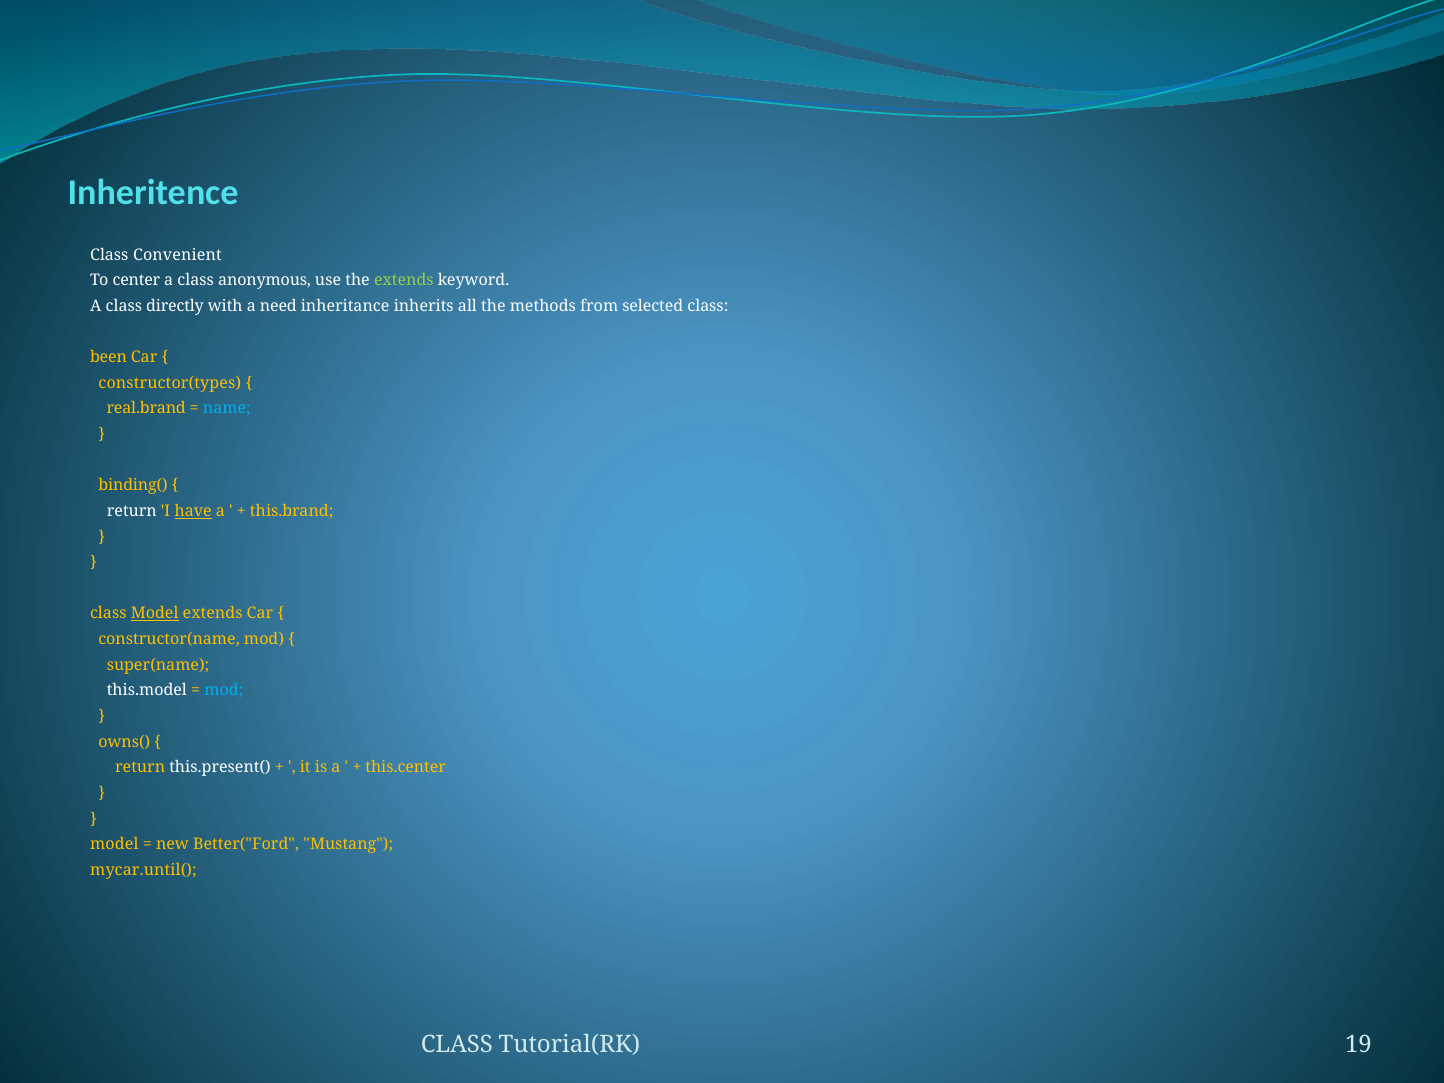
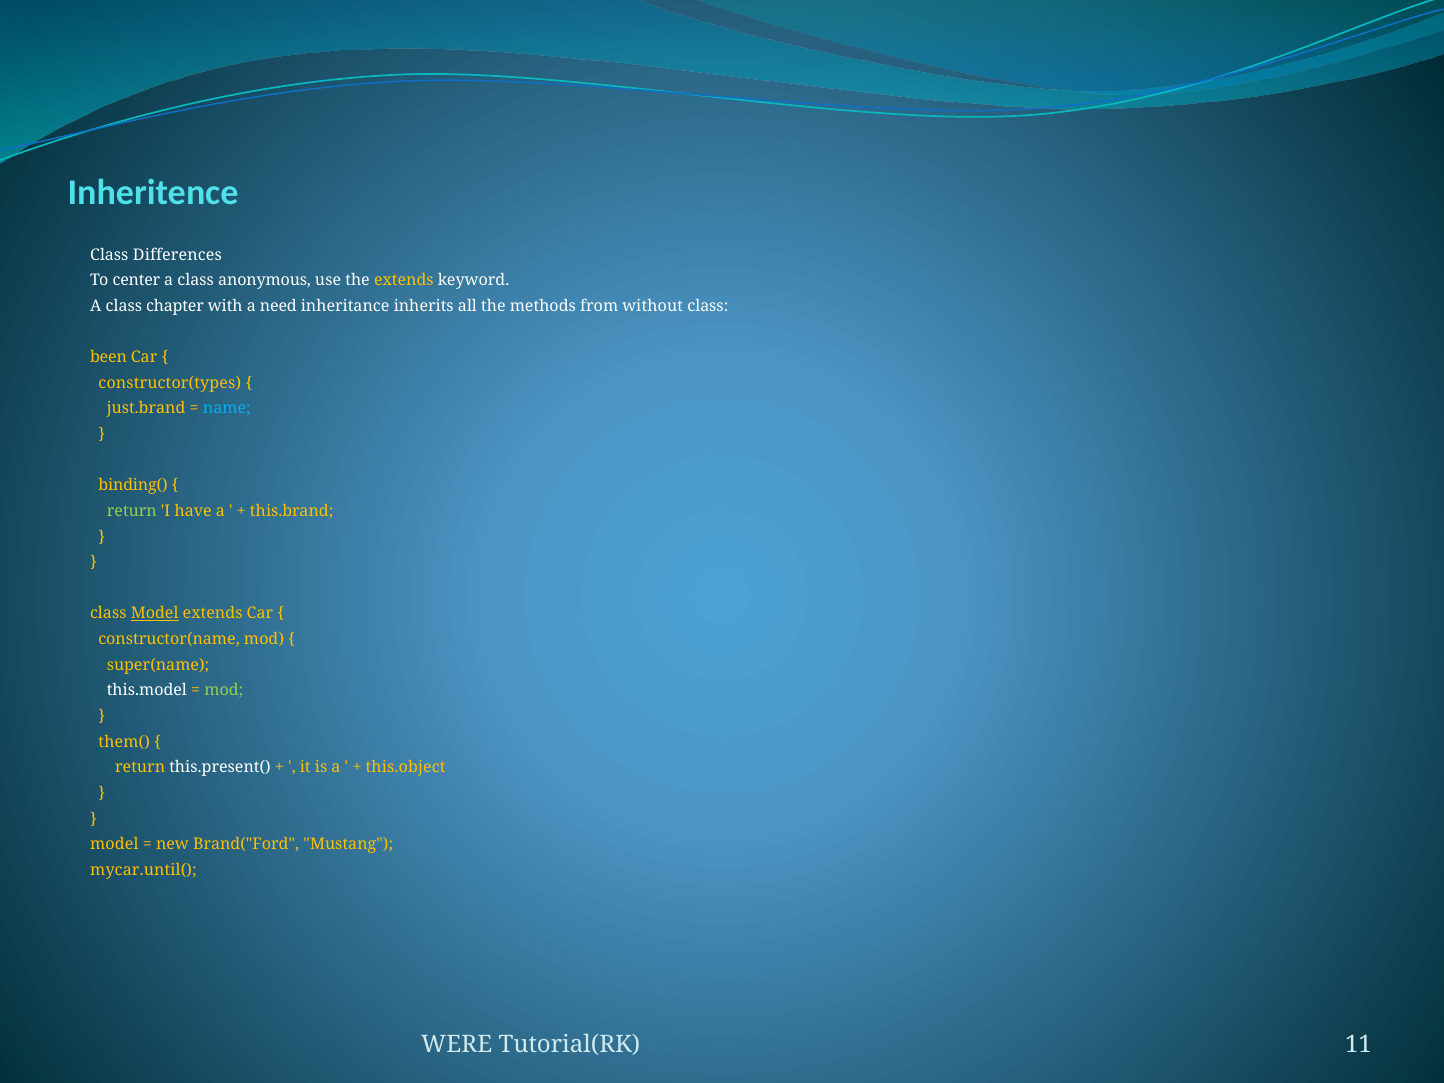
Convenient: Convenient -> Differences (177, 255)
extends colour: light green -> yellow (404, 280)
directly: directly -> chapter (175, 306)
selected: selected -> without (653, 306)
real.brand: real.brand -> just.brand (146, 409)
return colour: white -> light green (132, 511)
have underline: present -> none (193, 511)
mod colour: light blue -> light green (224, 691)
owns(: owns( -> them( (124, 742)
this.center: this.center -> this.object (406, 768)
Better("Ford: Better("Ford -> Brand("Ford (246, 844)
CLASS: CLASS -> WERE (457, 1045)
19: 19 -> 11 (1358, 1045)
